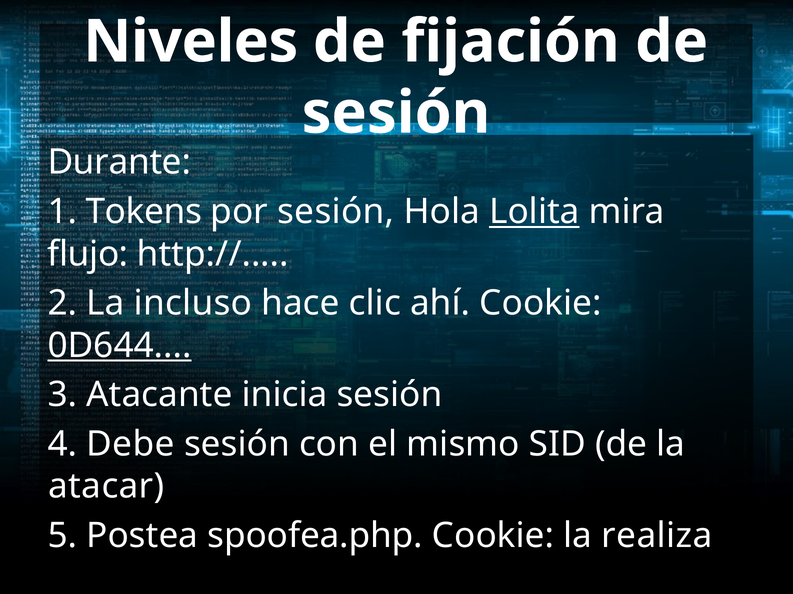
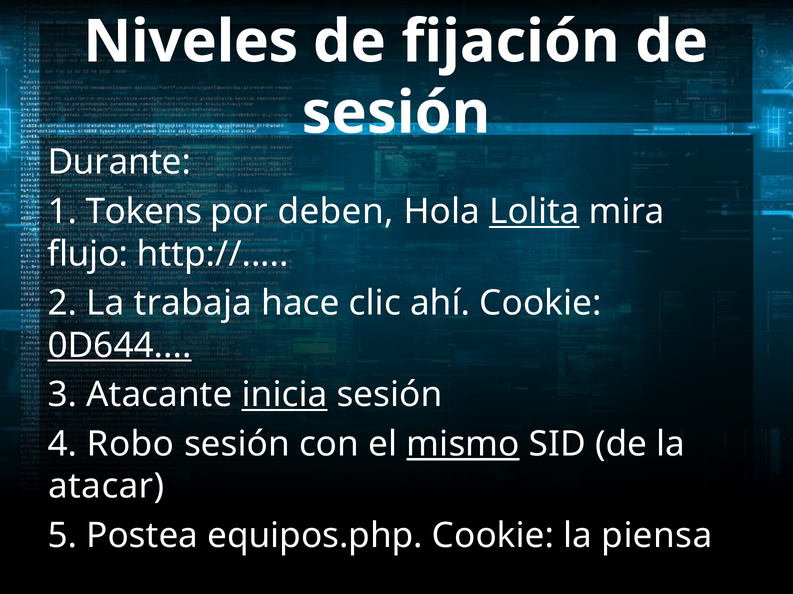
por sesión: sesión -> deben (336, 212)
incluso: incluso -> trabaja (193, 304)
inicia underline: none -> present (285, 395)
Debe: Debe -> Robo (130, 445)
mismo underline: none -> present (463, 445)
spoofea.php: spoofea.php -> equipos.php (315, 536)
realiza: realiza -> piensa (657, 536)
